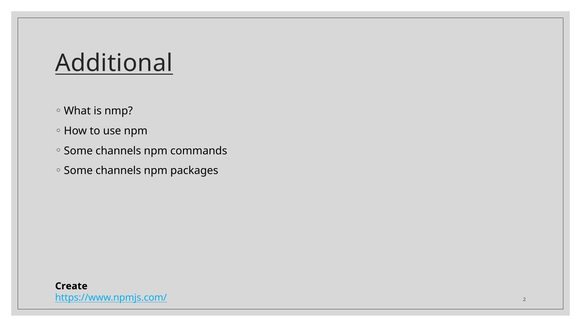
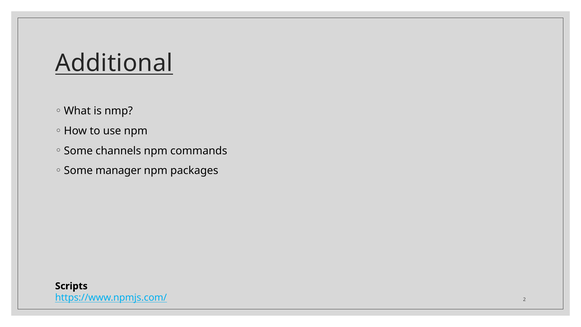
channels: channels -> manager (118, 170)
Create: Create -> Scripts (71, 286)
